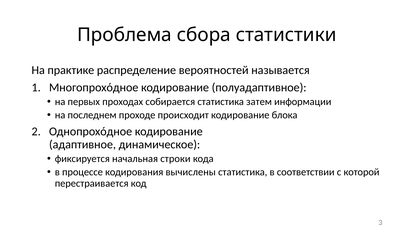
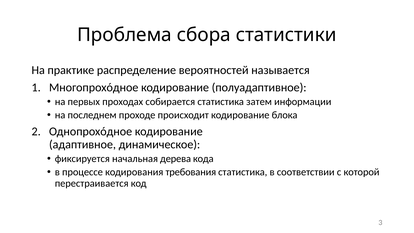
строки: строки -> дерева (176, 159)
вычислены: вычислены -> требования (191, 172)
